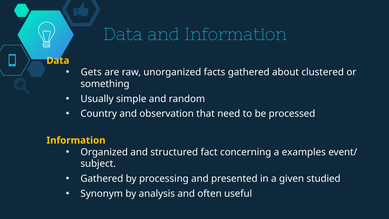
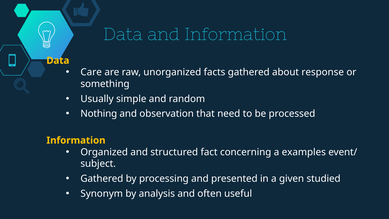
Gets: Gets -> Care (91, 72)
clustered: clustered -> response (323, 72)
Country: Country -> Nothing (99, 114)
